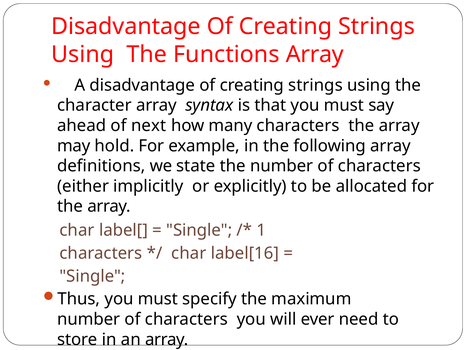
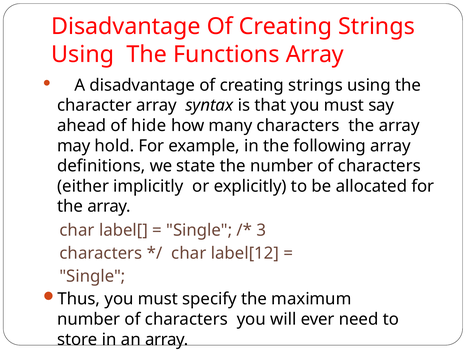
next: next -> hide (149, 125)
1: 1 -> 3 (261, 230)
label[16: label[16 -> label[12 (245, 253)
